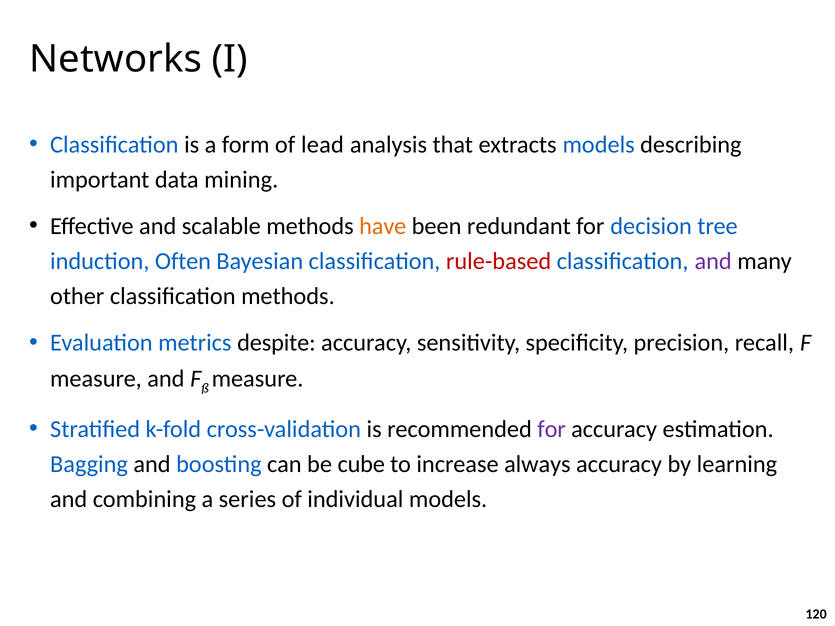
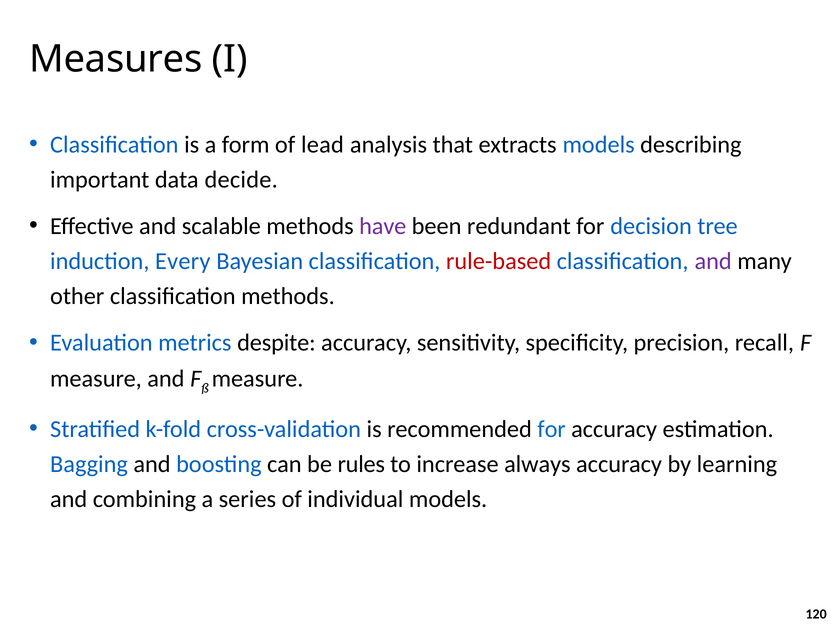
Networks: Networks -> Measures (116, 59)
mining: mining -> decide (241, 180)
have colour: orange -> purple (383, 226)
Often: Often -> Every (183, 261)
for colour: purple -> blue (552, 429)
cube: cube -> rules (361, 464)
